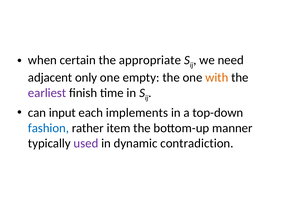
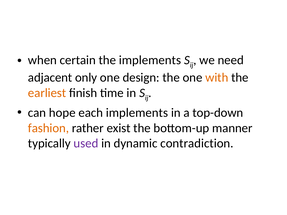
the appropriate: appropriate -> implements (150, 60)
empty: empty -> design (141, 78)
earliest colour: purple -> orange (47, 93)
input: input -> hope (62, 113)
fashion colour: blue -> orange (48, 128)
item: item -> exist (119, 128)
